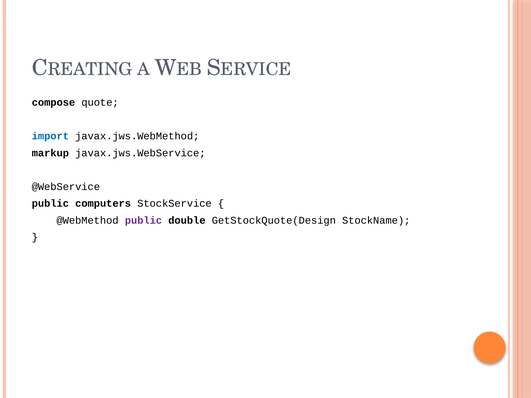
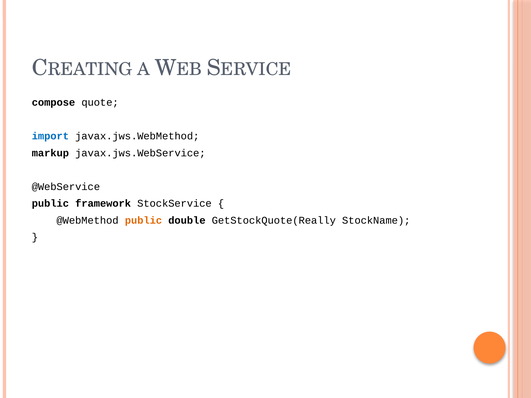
computers: computers -> framework (103, 204)
public colour: purple -> orange (143, 220)
GetStockQuote(Design: GetStockQuote(Design -> GetStockQuote(Really (274, 220)
